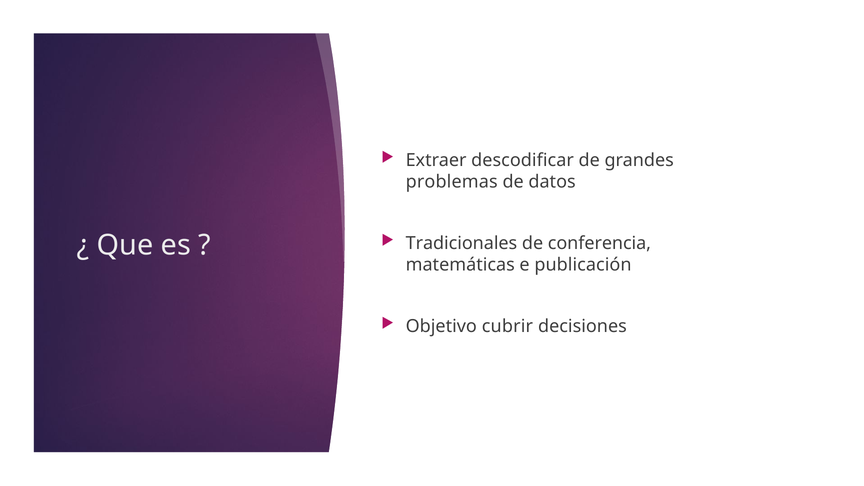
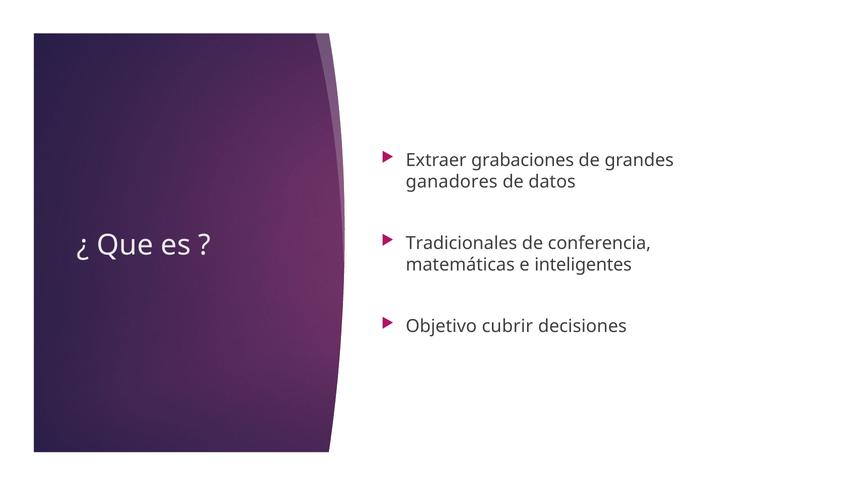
descodificar: descodificar -> grabaciones (523, 160)
problemas: problemas -> ganadores (452, 182)
publicación: publicación -> inteligentes (583, 265)
